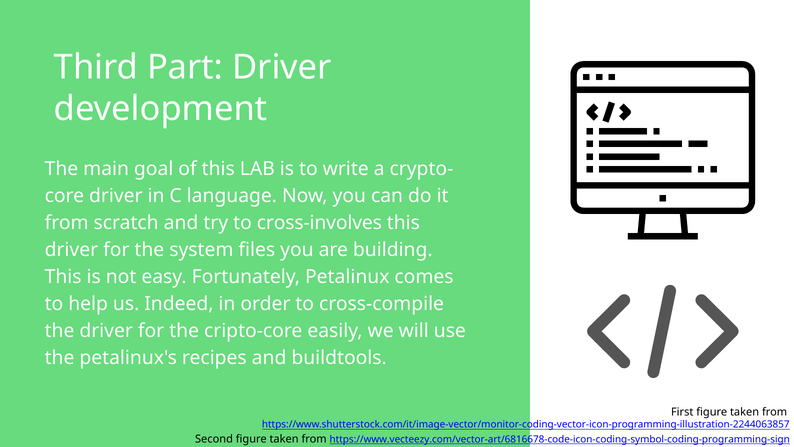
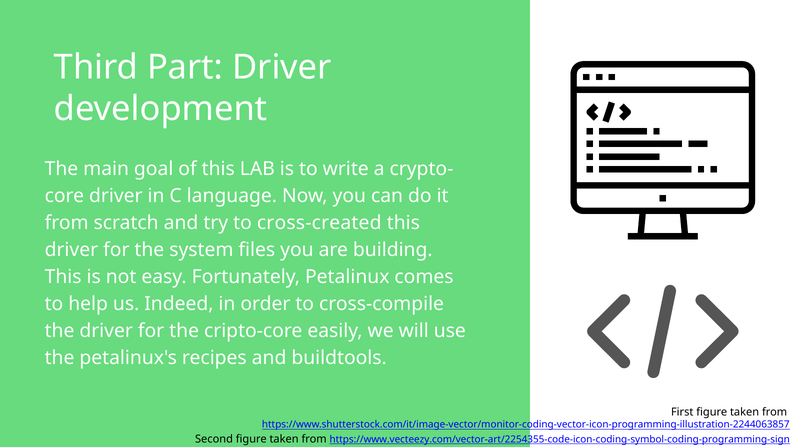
cross-involves: cross-involves -> cross-created (319, 223)
https://www.vecteezy.com/vector-art/6816678-code-icon-coding-symbol-coding-programming-sign: https://www.vecteezy.com/vector-art/6816678-code-icon-coding-symbol-coding-programming-sign -> https://www.vecteezy.com/vector-art/2254355-code-icon-coding-symbol-coding-programming-sign (560, 439)
